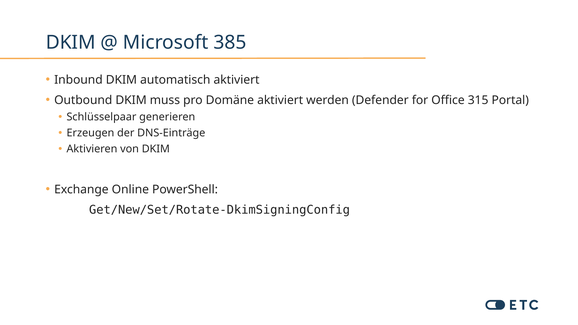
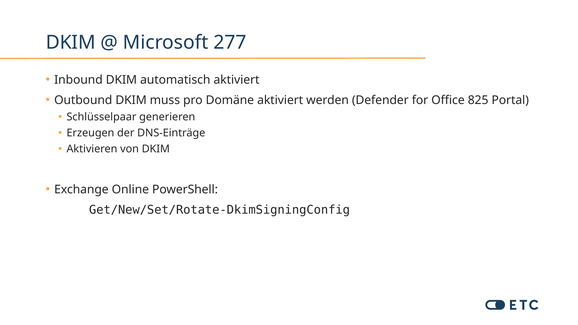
385: 385 -> 277 (230, 43)
315: 315 -> 825 (478, 100)
